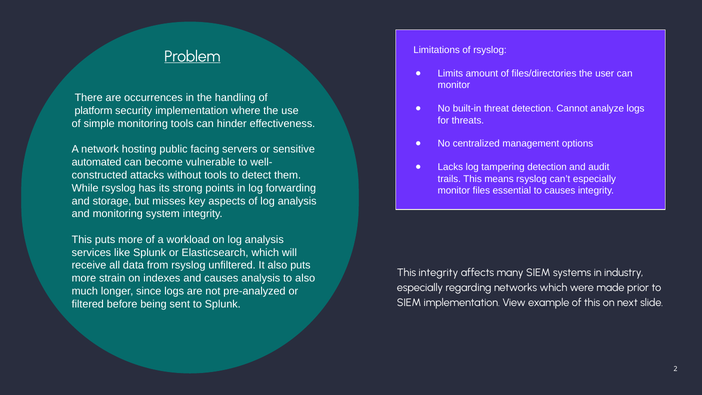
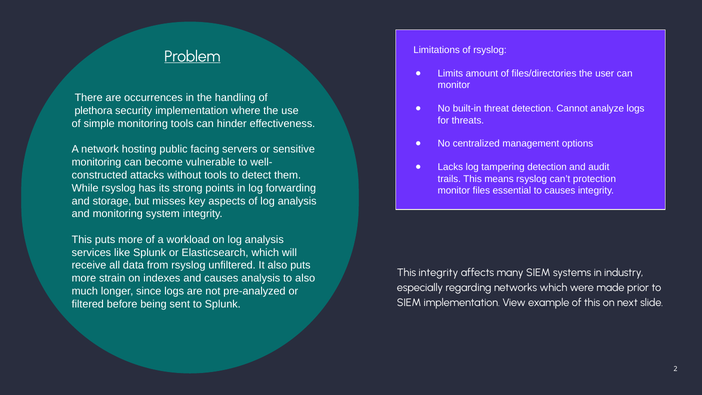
platform: platform -> plethora (94, 111)
automated: automated -> monitoring (97, 162)
can’t especially: especially -> protection (594, 179)
